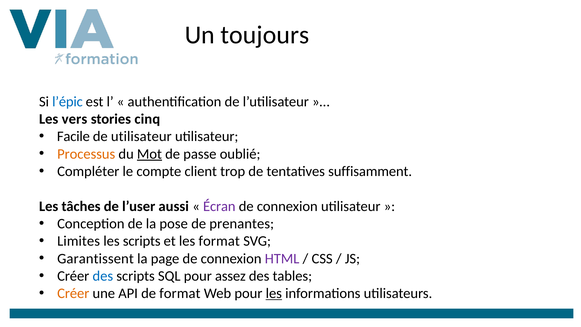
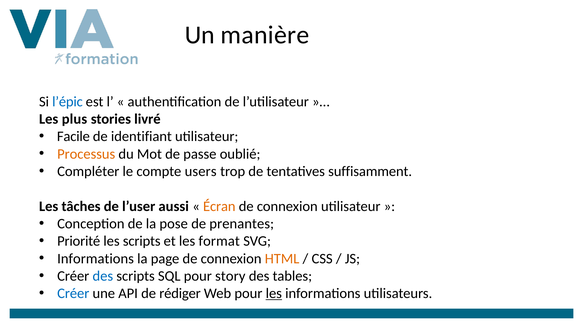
toujours: toujours -> manière (265, 35)
vers: vers -> plus (74, 119)
cinq: cinq -> livré (147, 119)
de utilisateur: utilisateur -> identifiant (141, 136)
Mot underline: present -> none (149, 154)
client: client -> users (201, 171)
Écran colour: purple -> orange (219, 206)
Limites: Limites -> Priorité (79, 241)
Garantissent: Garantissent -> Informations (96, 258)
HTML colour: purple -> orange (282, 258)
assez: assez -> story (230, 276)
Créer colour: orange -> blue (73, 293)
de format: format -> rédiger (180, 293)
